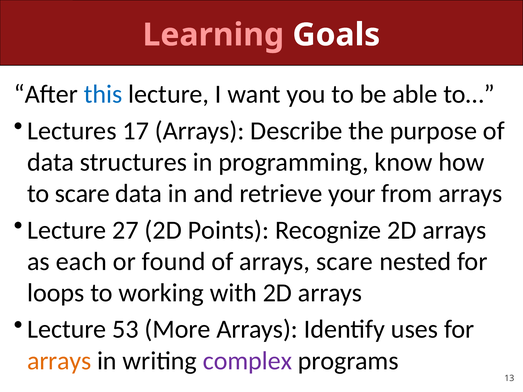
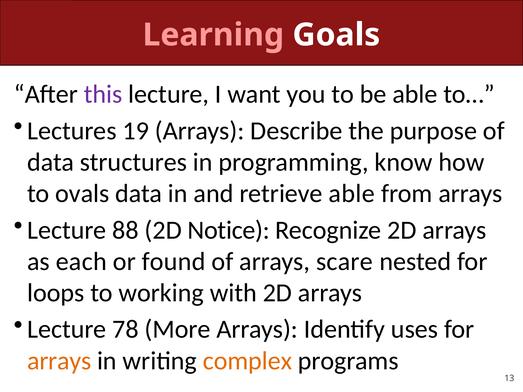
this colour: blue -> purple (103, 94)
17: 17 -> 19 (136, 131)
to scare: scare -> ovals (82, 194)
retrieve your: your -> able (352, 194)
27: 27 -> 88 (125, 230)
Points: Points -> Notice (229, 230)
53: 53 -> 78 (125, 330)
complex colour: purple -> orange (247, 361)
